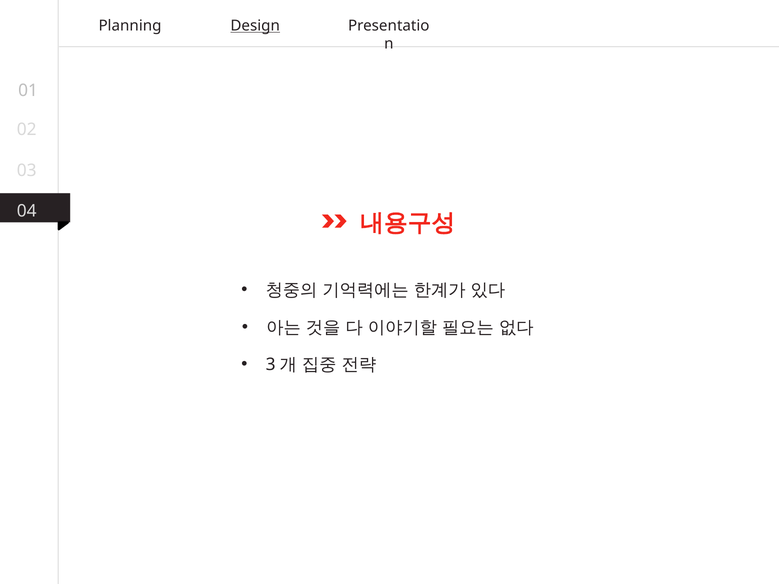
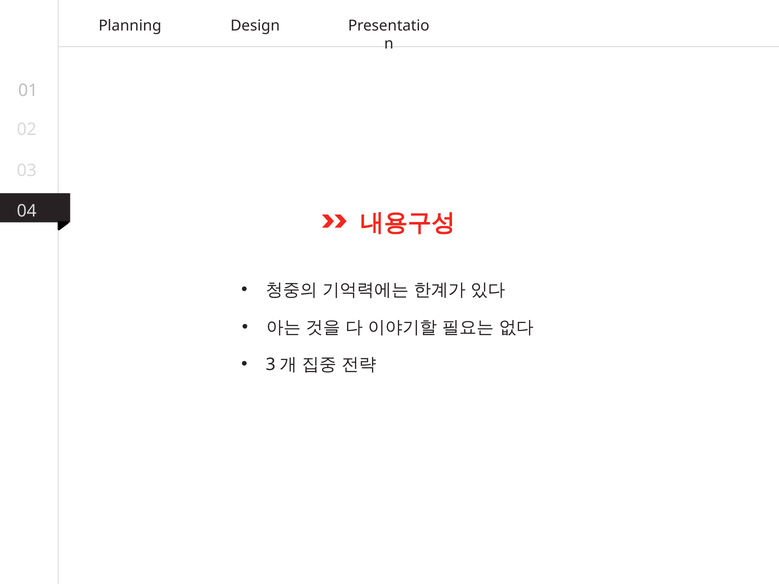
Design underline: present -> none (255, 26)
